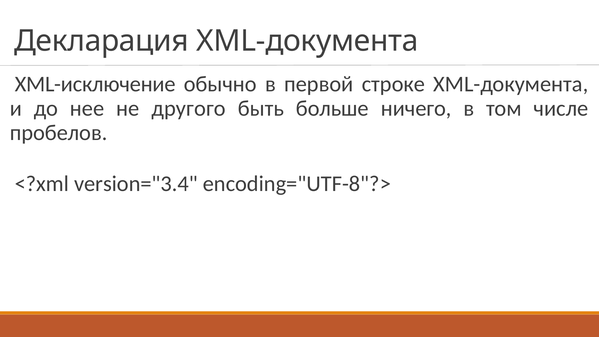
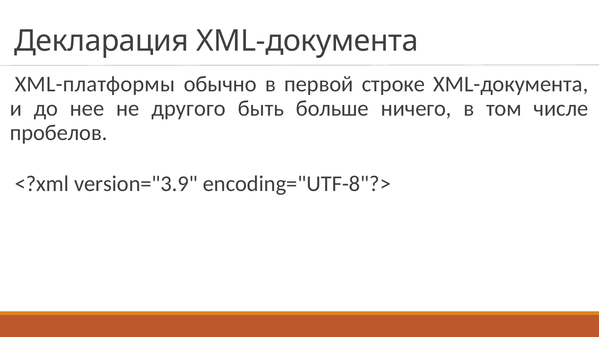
XML-исключение: XML-исключение -> XML-платформы (95, 84)
version="3.4: version="3.4 -> version="3.9 (136, 184)
